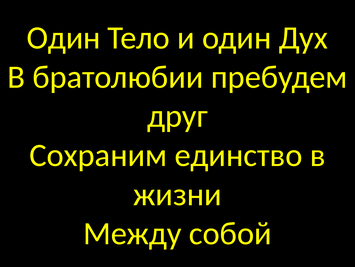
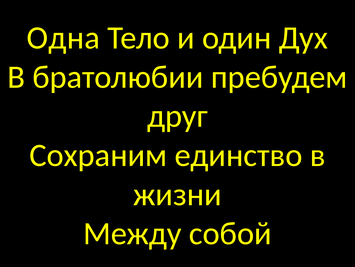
Один: Один -> Одна (63, 38)
